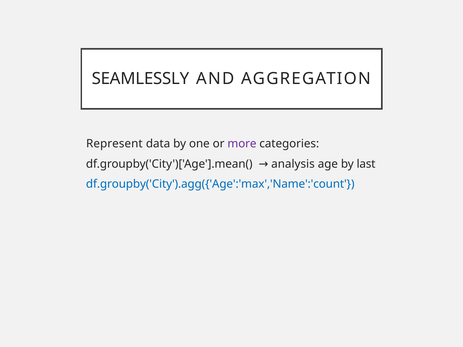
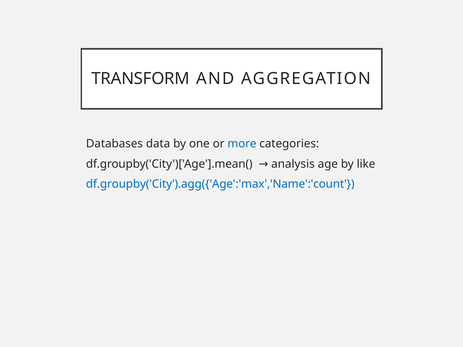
SEAMLESSLY: SEAMLESSLY -> TRANSFORM (141, 79)
Represent: Represent -> Databases (114, 144)
more colour: purple -> blue (242, 144)
last: last -> like (366, 164)
